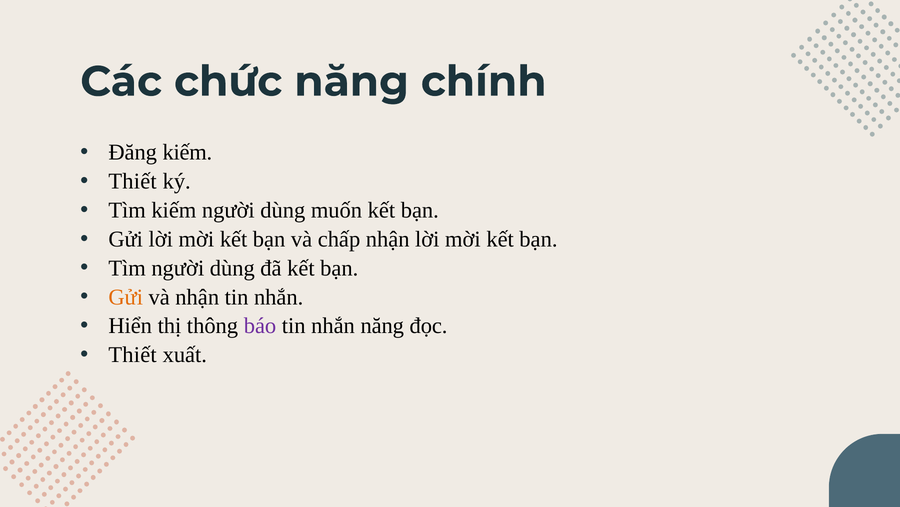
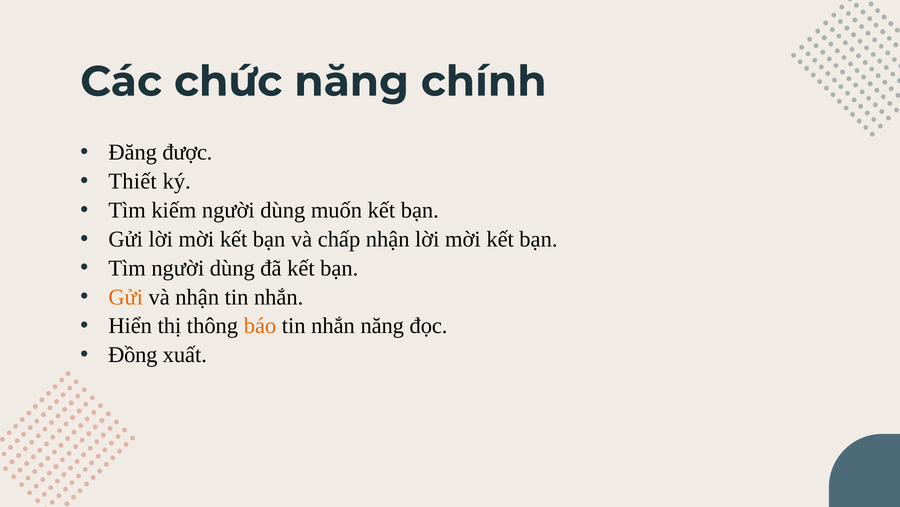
Đăng kiếm: kiếm -> được (187, 152)
báo colour: purple -> orange (260, 326)
Thiết: Thiết -> Đồng (133, 354)
